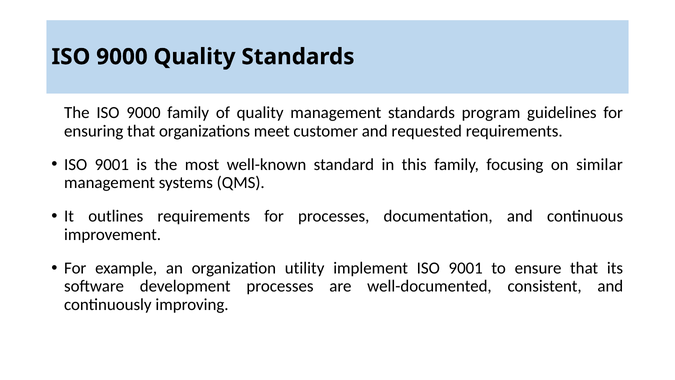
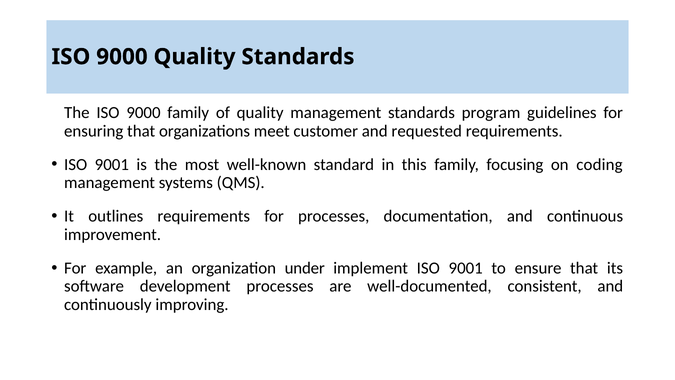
similar: similar -> coding (599, 164)
utility: utility -> under (305, 268)
